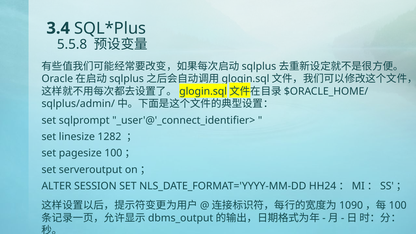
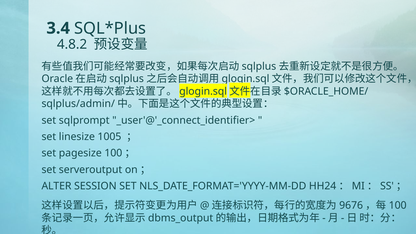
5.5.8: 5.5.8 -> 4.8.2 (72, 44)
1282: 1282 -> 1005 (109, 137)
1090: 1090 -> 9676 (351, 206)
